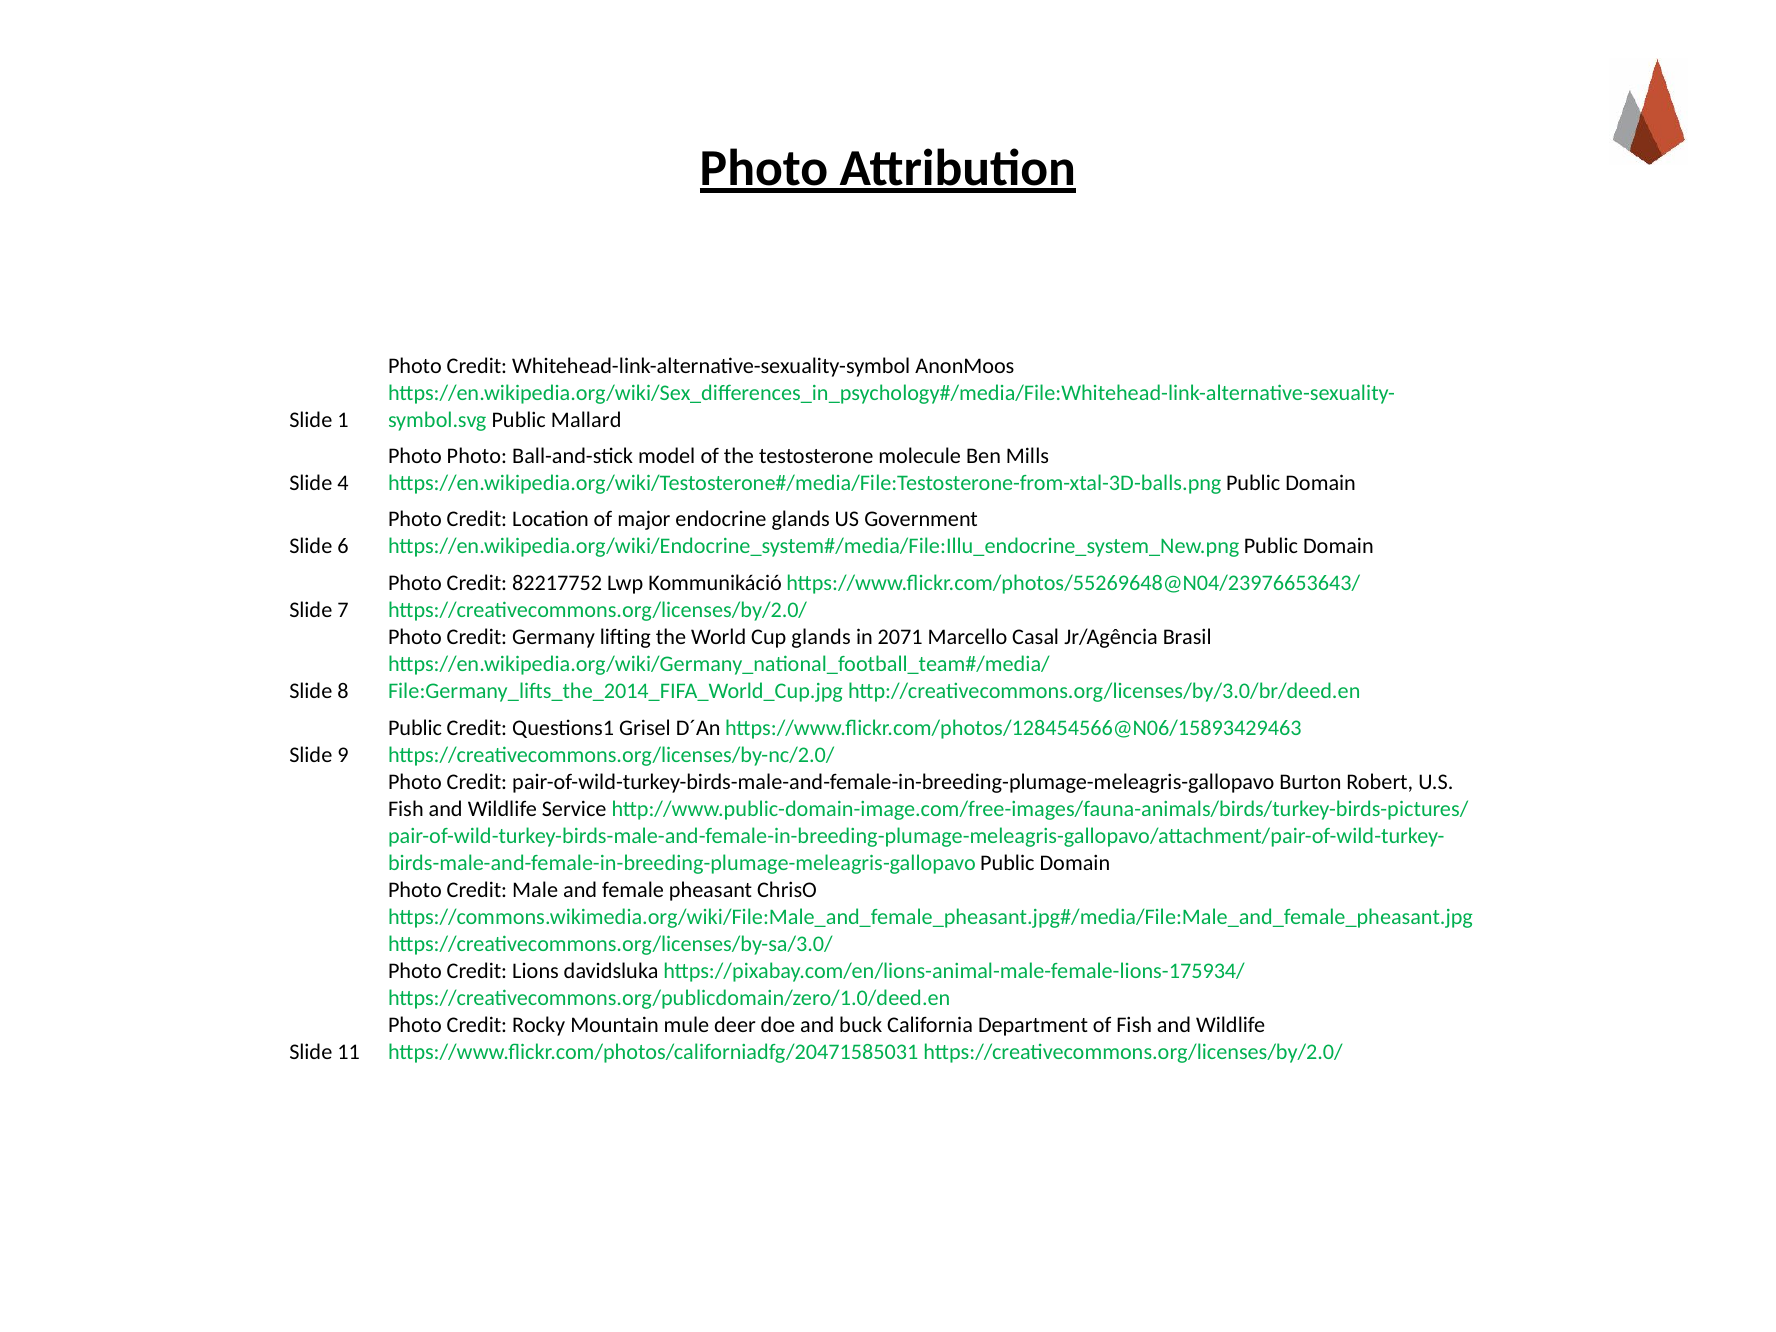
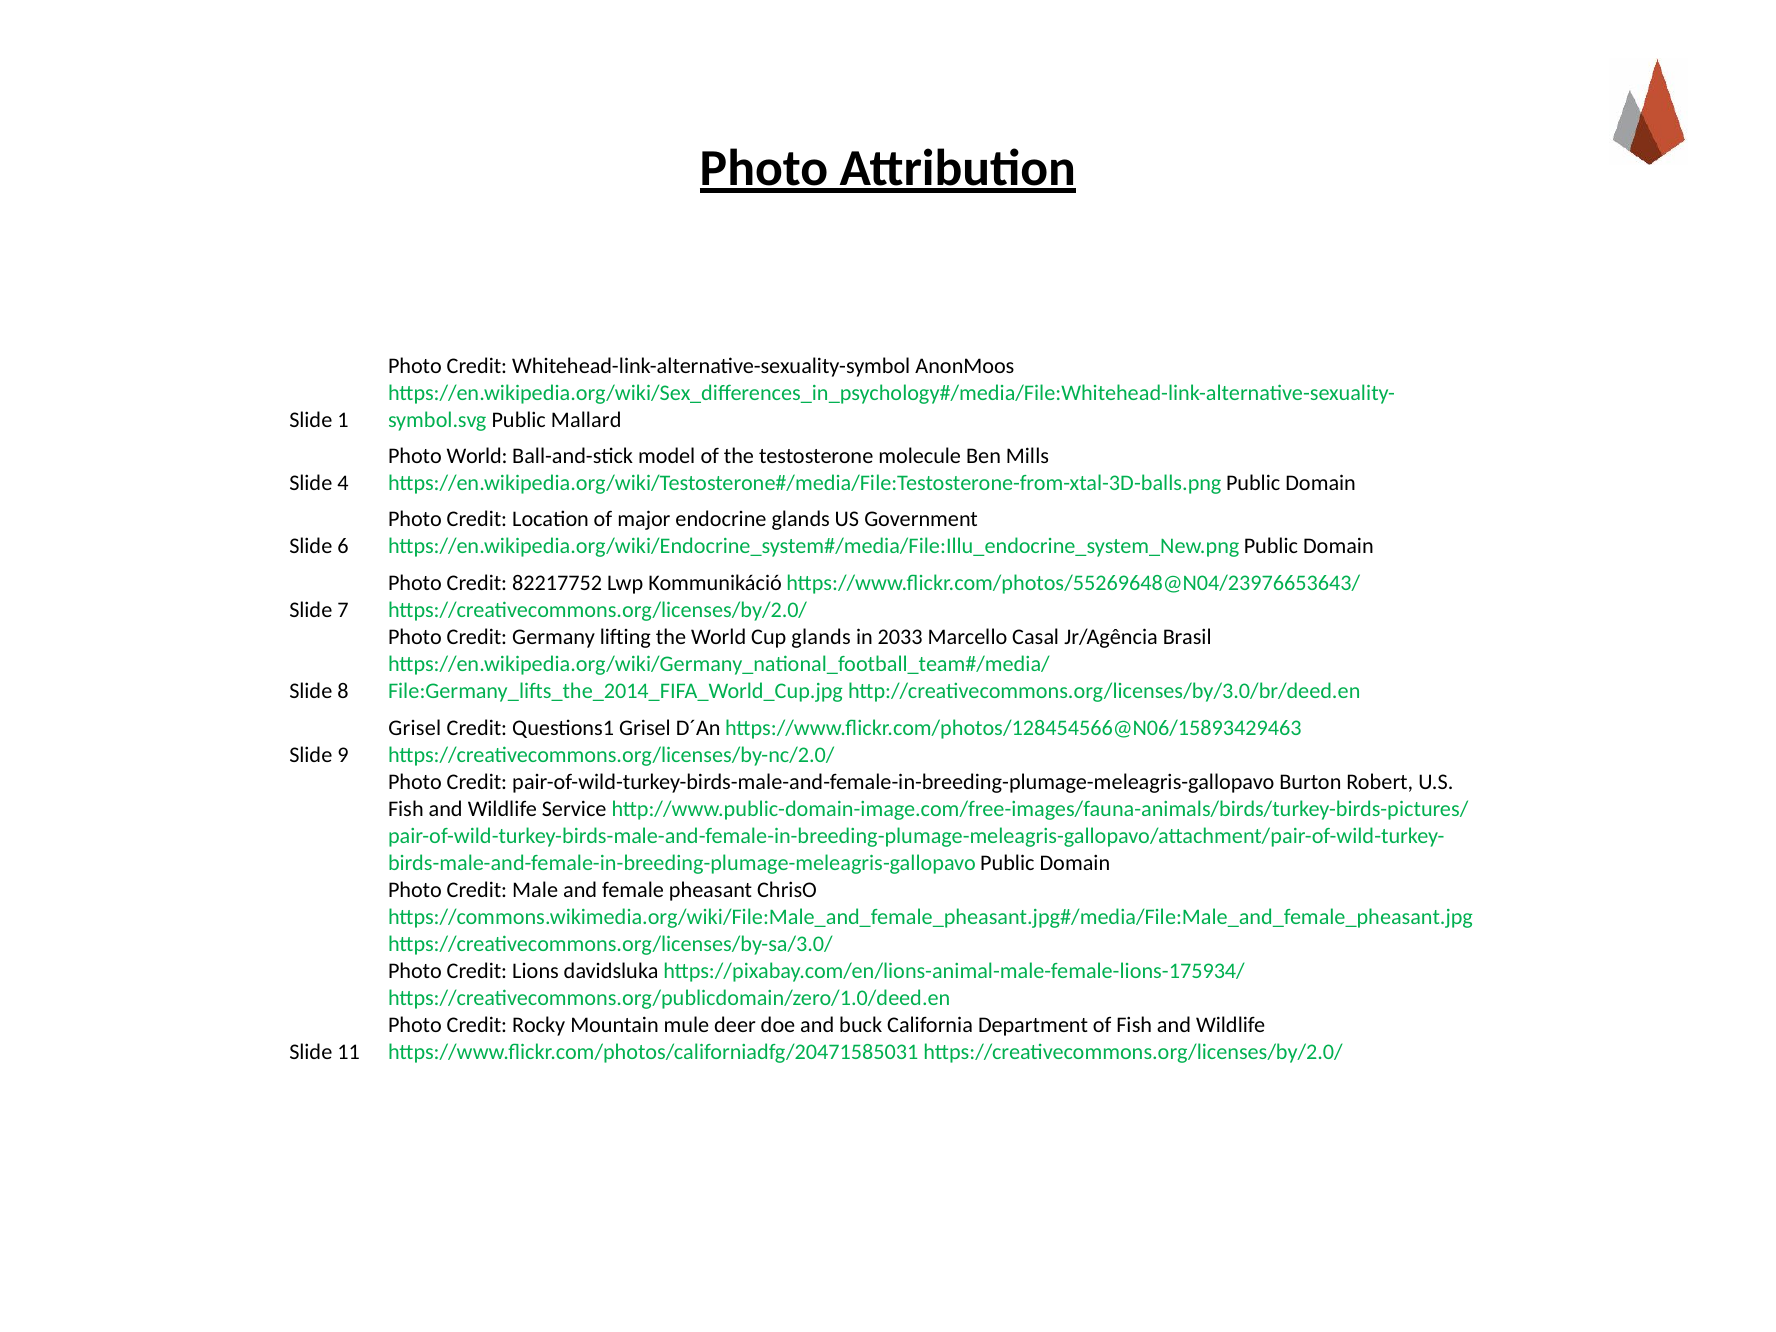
Photo Photo: Photo -> World (477, 456)
2071: 2071 -> 2033 (900, 637)
Public: Public -> Grisel (415, 728)
